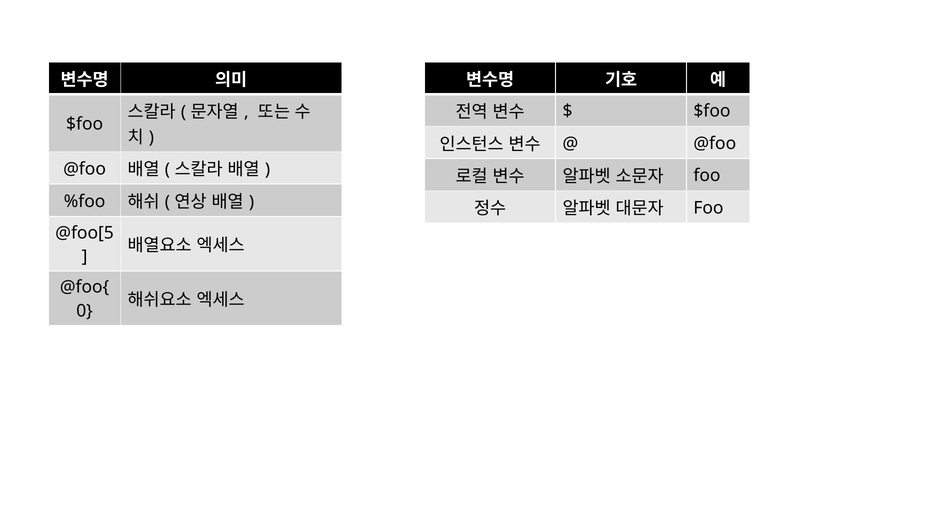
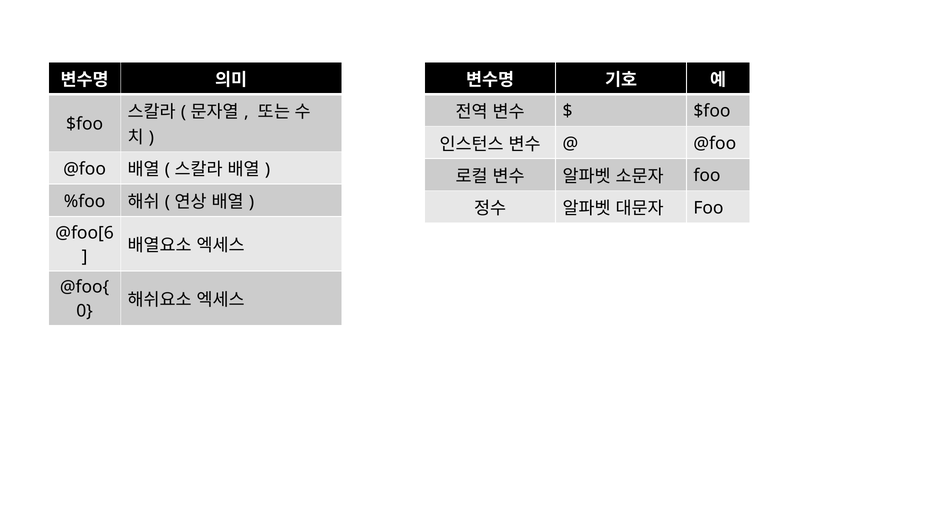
@foo[5: @foo[5 -> @foo[6 (85, 233)
